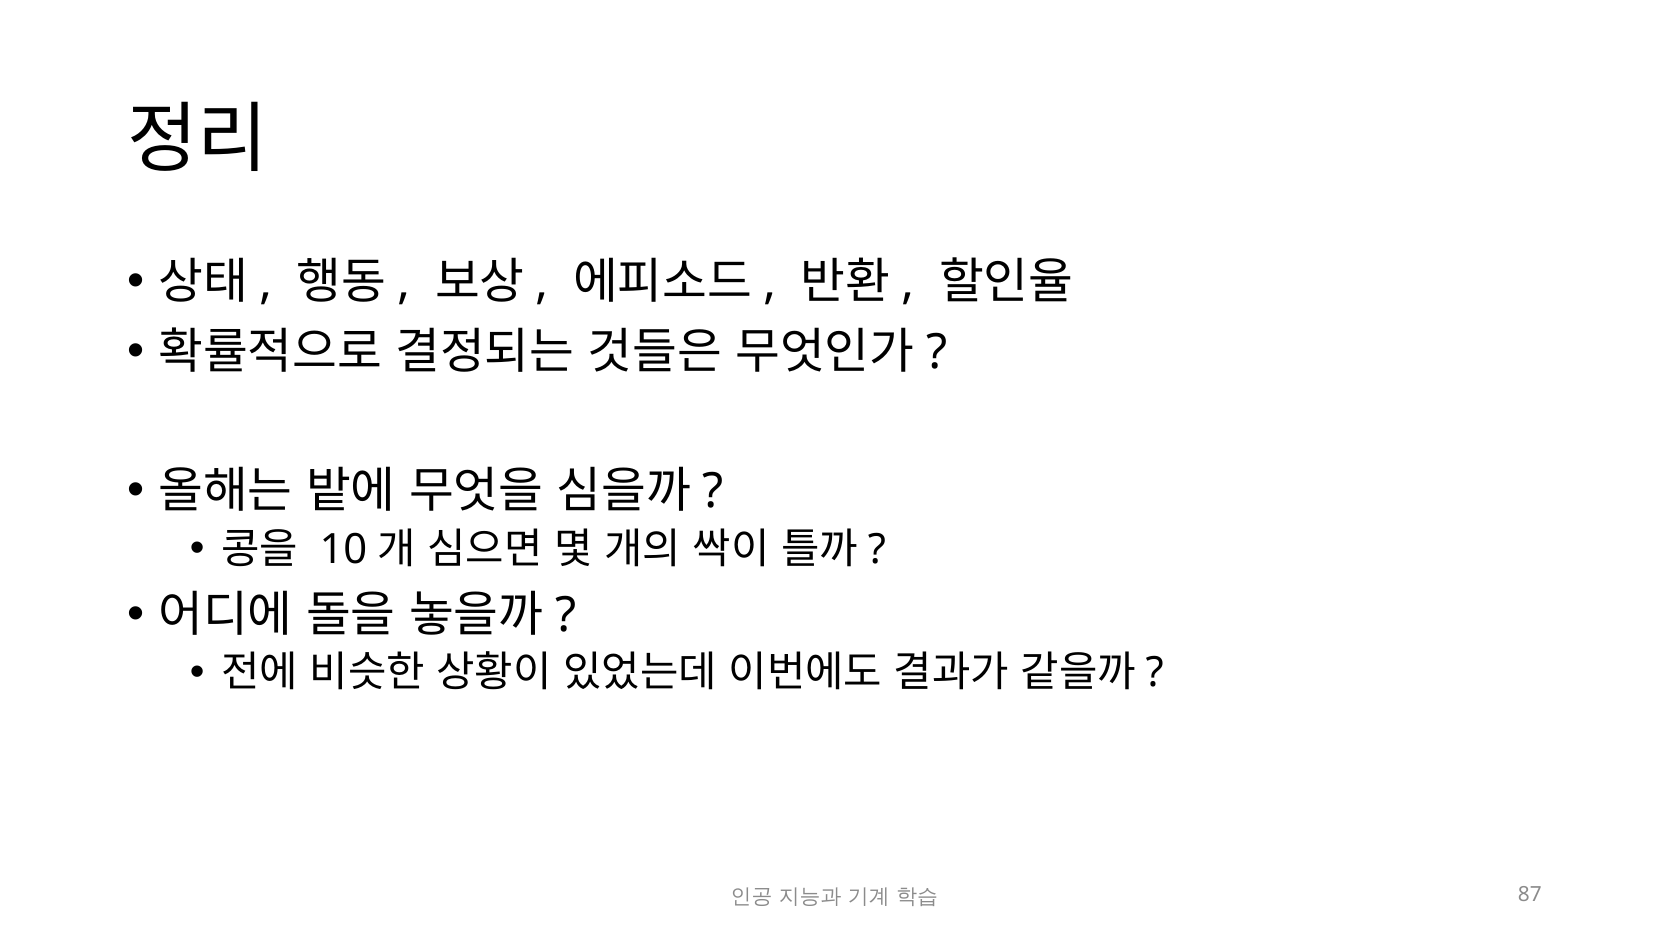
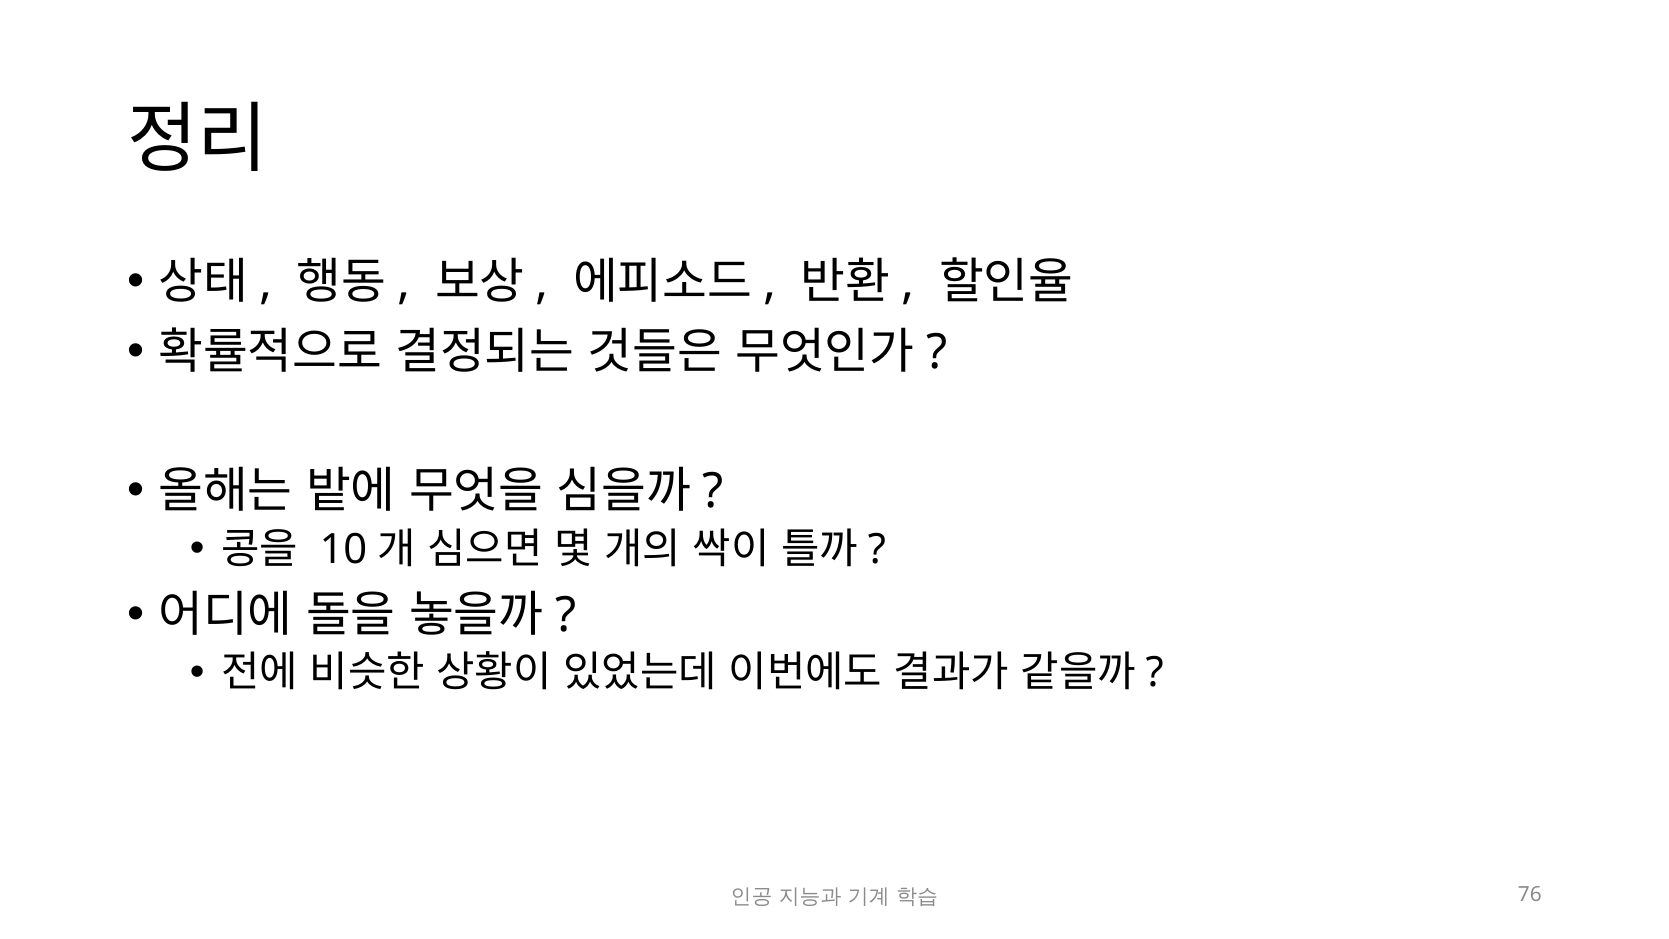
87: 87 -> 76 (1530, 895)
